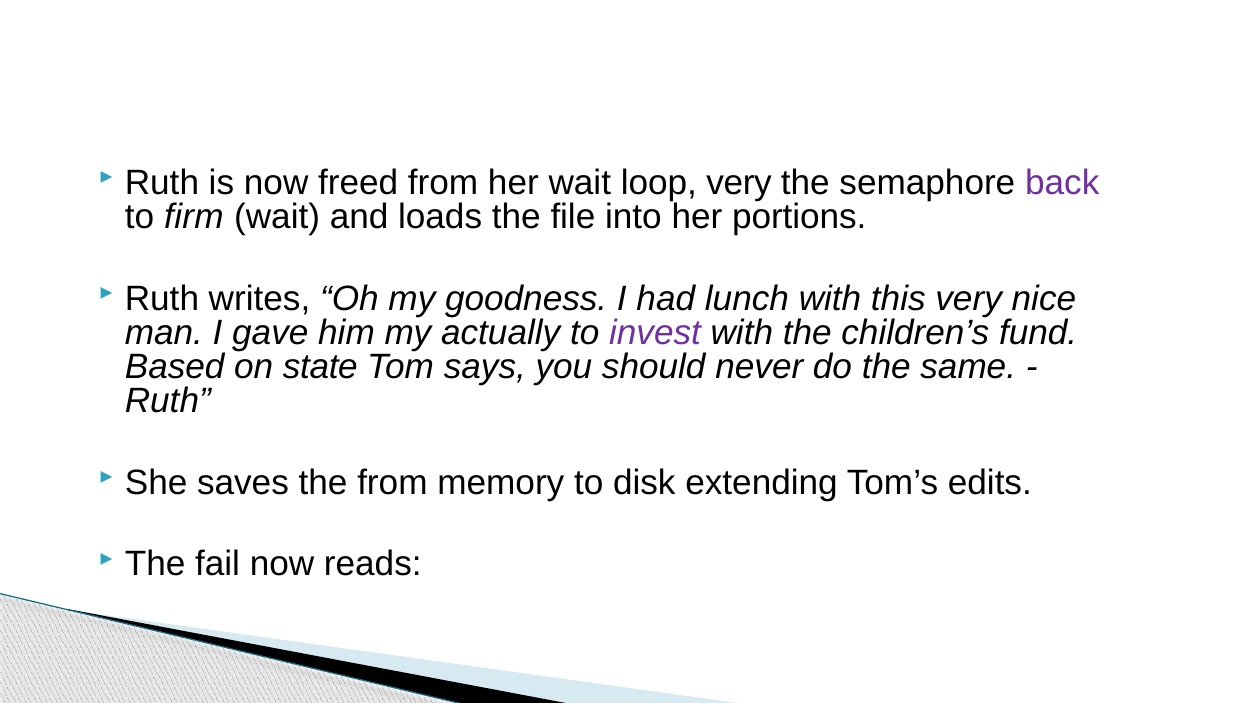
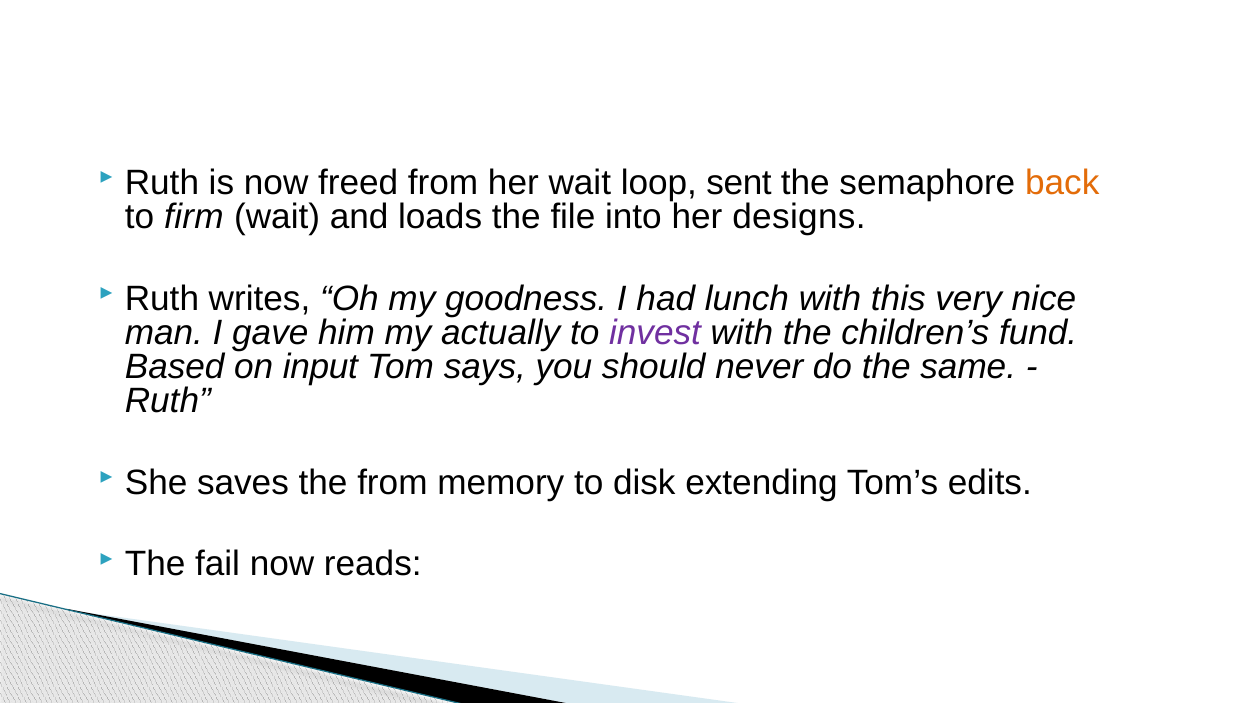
loop very: very -> sent (739, 183)
back colour: purple -> orange (1062, 183)
portions: portions -> designs (799, 217)
state: state -> input (320, 367)
